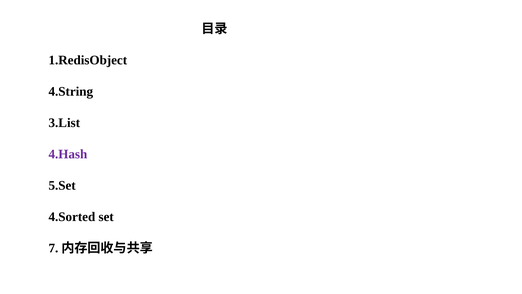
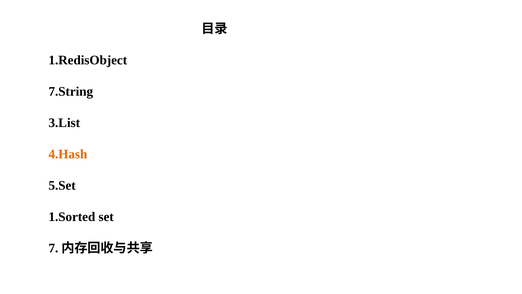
4.String: 4.String -> 7.String (71, 91)
4.Hash colour: purple -> orange (68, 154)
4.Sorted: 4.Sorted -> 1.Sorted (72, 217)
